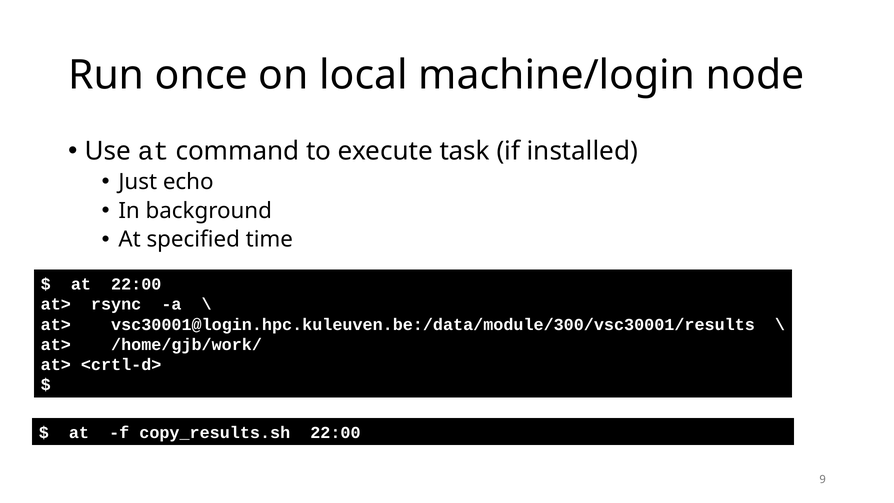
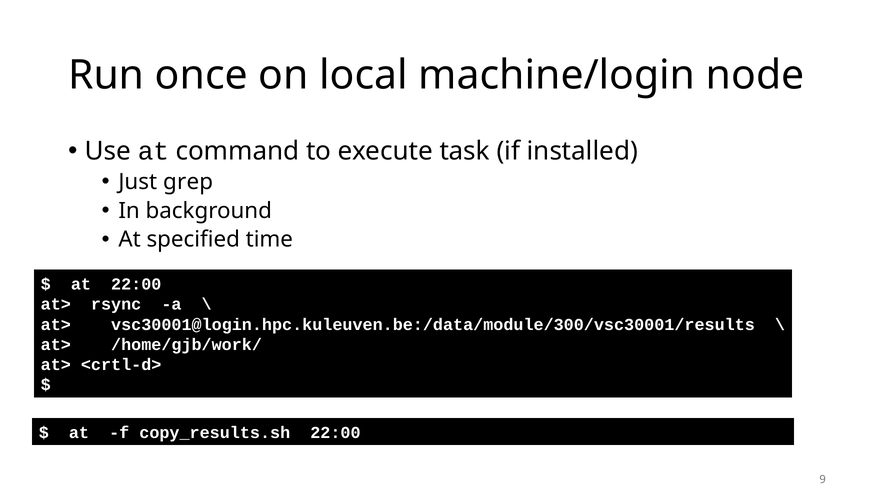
echo: echo -> grep (188, 182)
